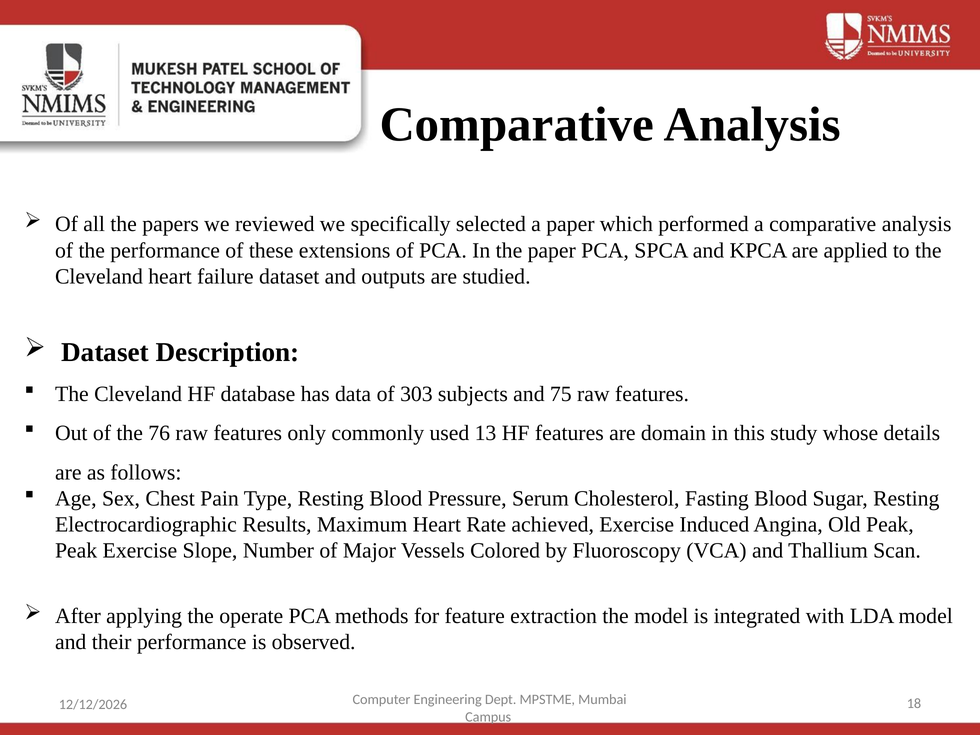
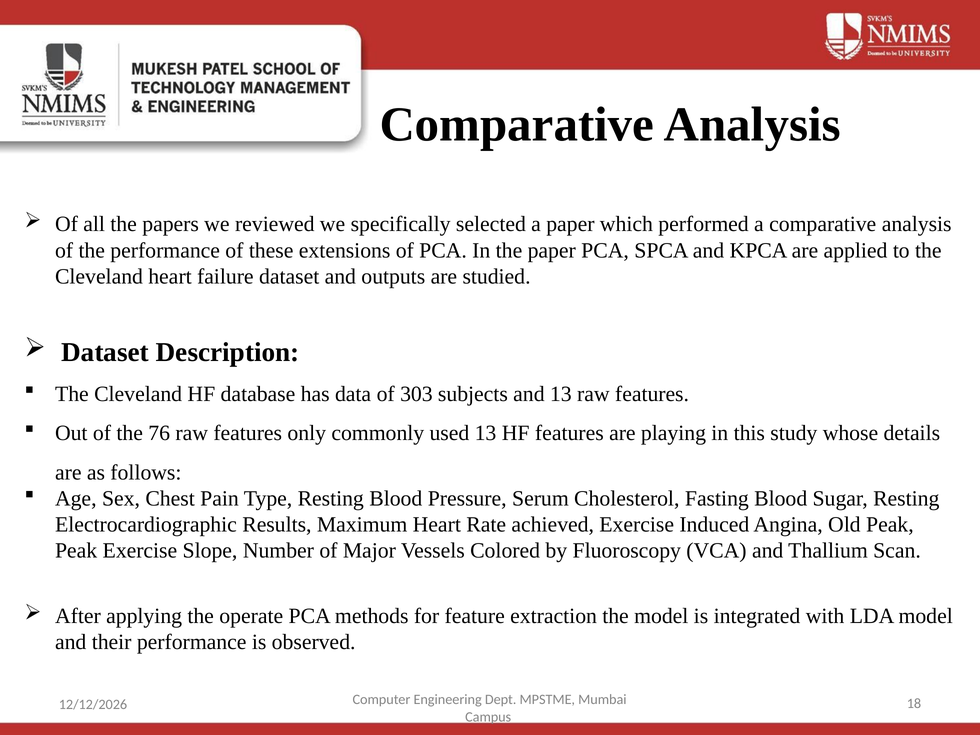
and 75: 75 -> 13 (561, 394)
domain: domain -> playing (674, 433)
